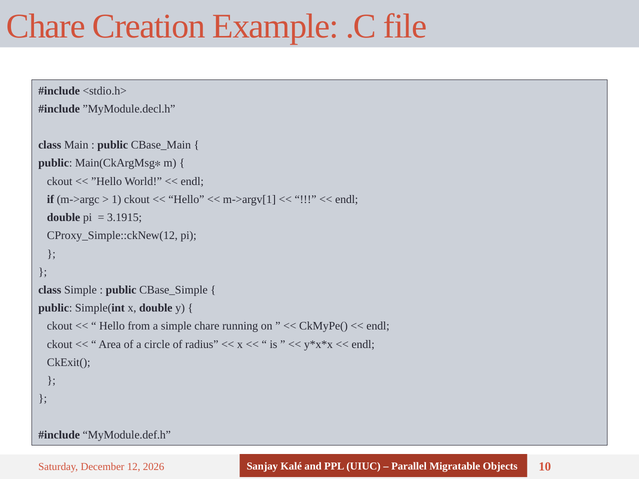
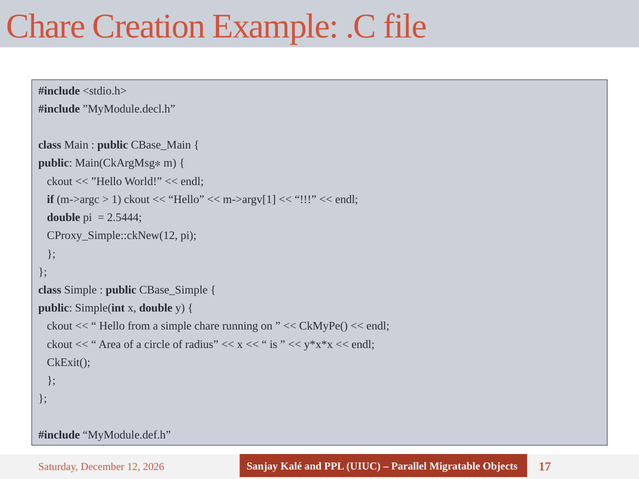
3.1915: 3.1915 -> 2.5444 (124, 218)
10: 10 -> 17 (545, 467)
